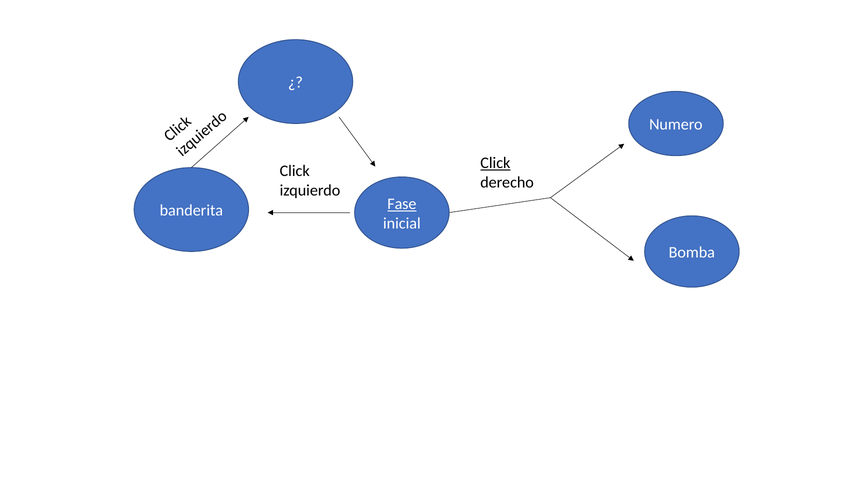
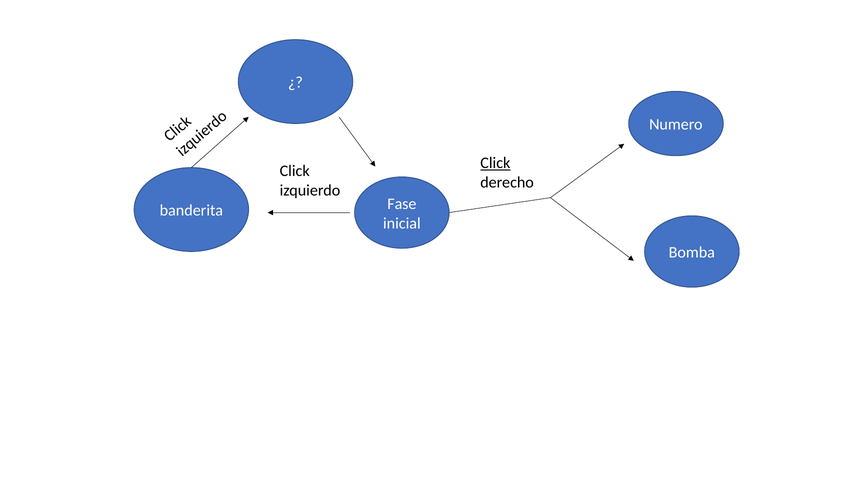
Fase underline: present -> none (402, 204)
